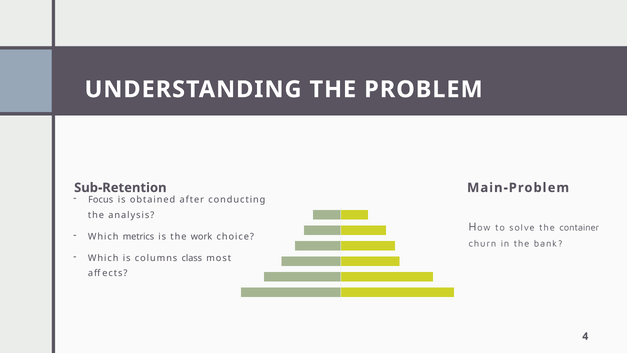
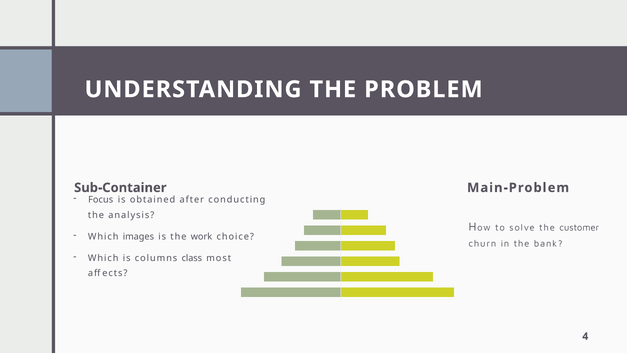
Sub-Retention: Sub-Retention -> Sub-Container (120, 188)
container: container -> customer (579, 228)
metrics: metrics -> images (138, 236)
